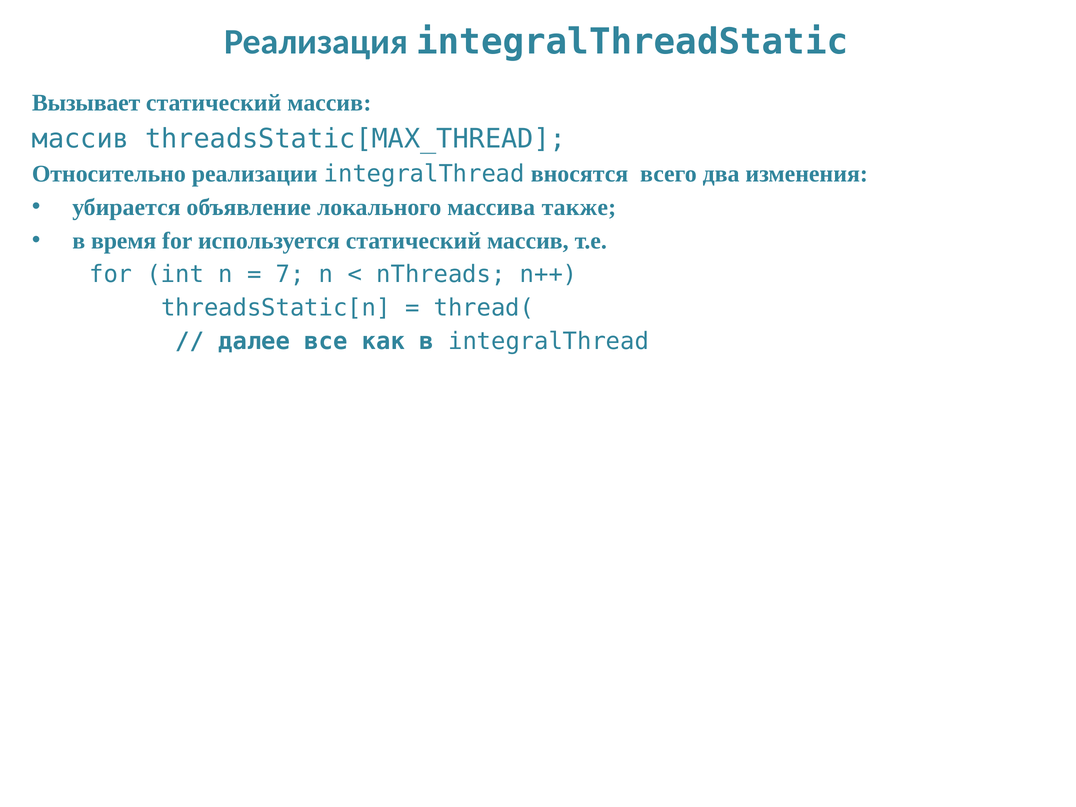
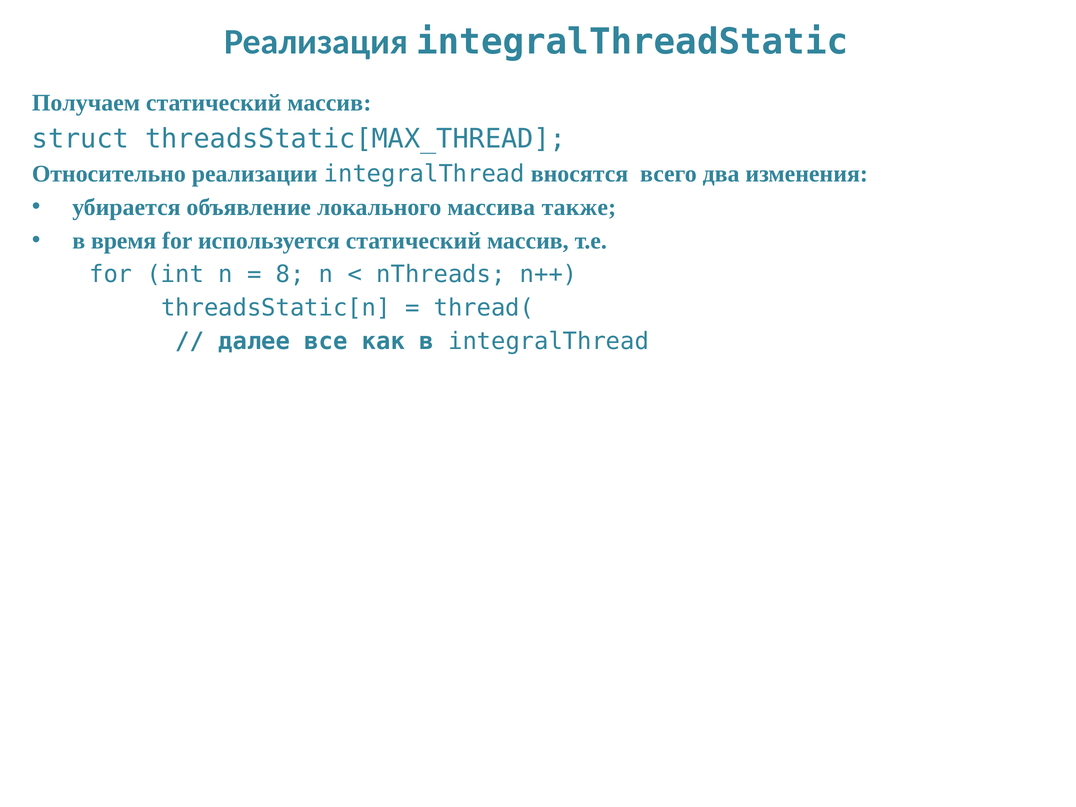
Вызывает: Вызывает -> Получаем (86, 103)
массив: массив -> struct (80, 139)
7: 7 -> 8 (290, 274)
